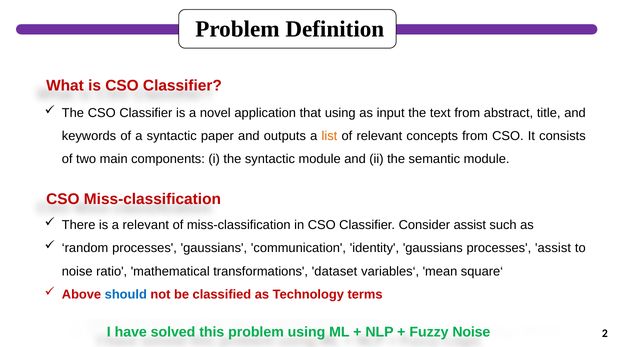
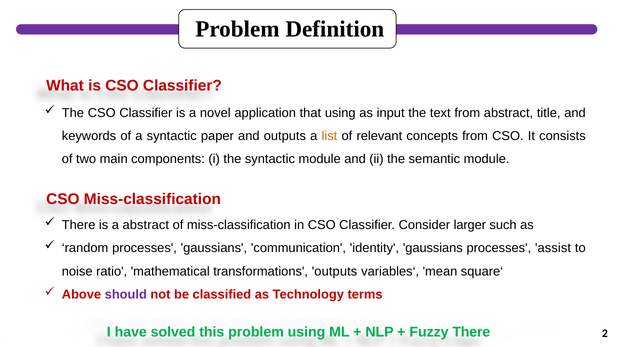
a relevant: relevant -> abstract (146, 225)
Consider assist: assist -> larger (470, 225)
transformations dataset: dataset -> outputs (335, 271)
should colour: blue -> purple (126, 295)
Fuzzy Noise: Noise -> There (471, 332)
